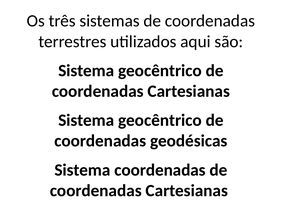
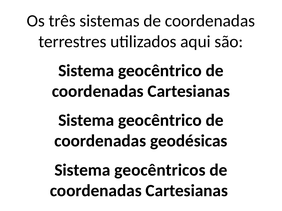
Sistema coordenadas: coordenadas -> geocêntricos (160, 170)
